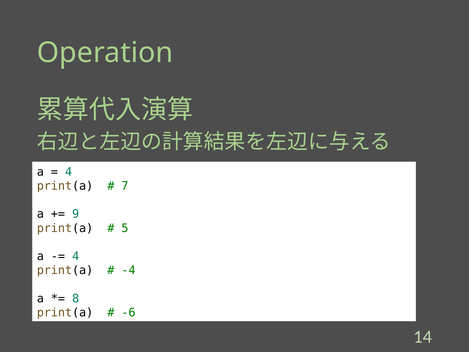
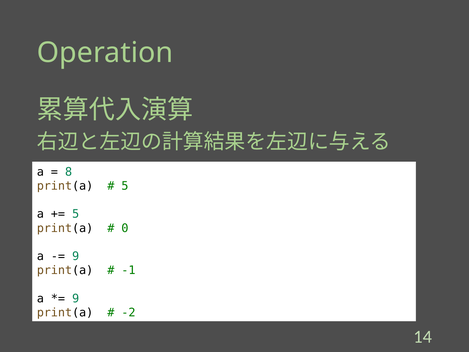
4: 4 -> 8 (69, 172)
7: 7 -> 5 (125, 186)
9: 9 -> 5 (76, 214)
5: 5 -> 0 (125, 228)
4: 4 -> 9 (76, 256)
-4: -4 -> -1 (128, 270)
8: 8 -> 9 (76, 298)
-6: -6 -> -2 (128, 312)
